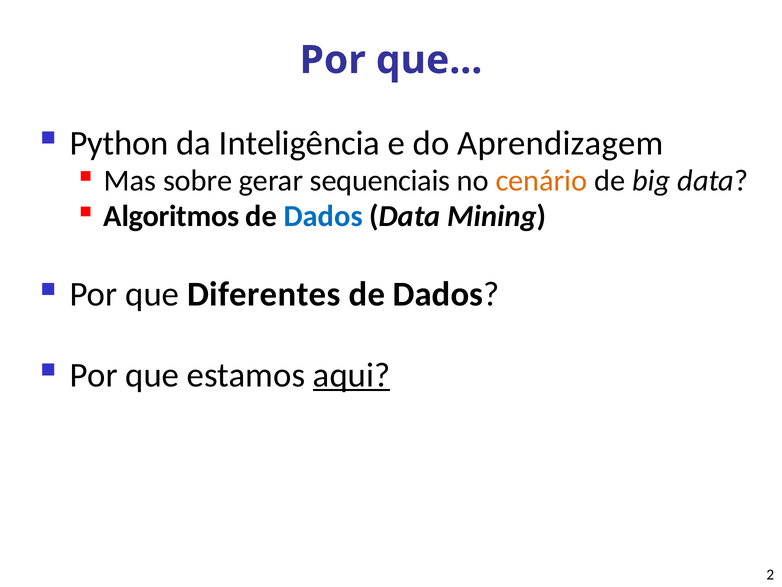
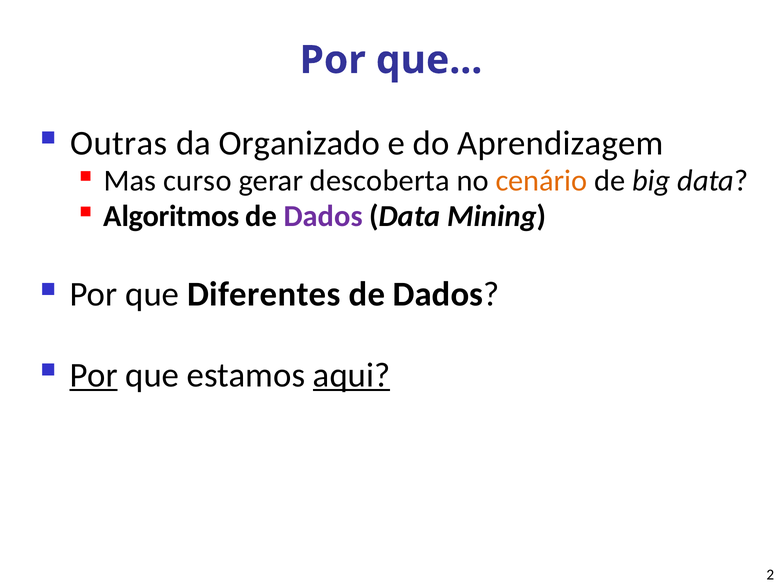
Python: Python -> Outras (119, 143)
Inteligência: Inteligência -> Organizado (299, 143)
sobre: sobre -> curso (197, 181)
sequenciais: sequenciais -> descoberta (380, 181)
Dados colour: blue -> purple (323, 216)
Por underline: none -> present (94, 375)
